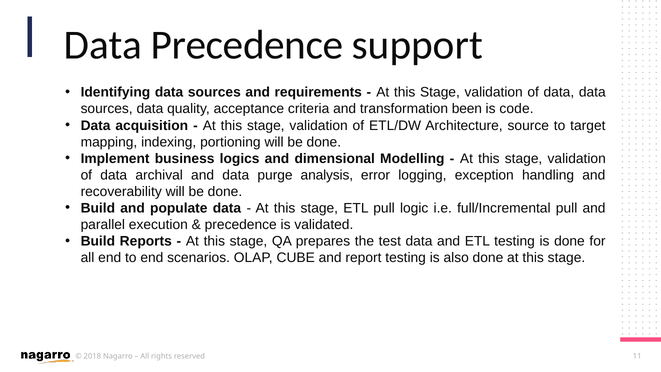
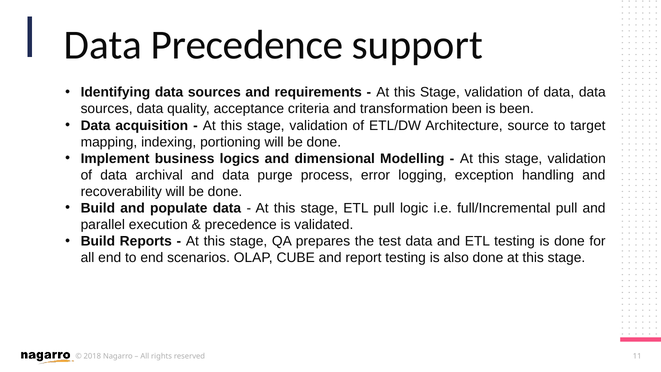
is code: code -> been (517, 109)
analysis: analysis -> process (327, 175)
